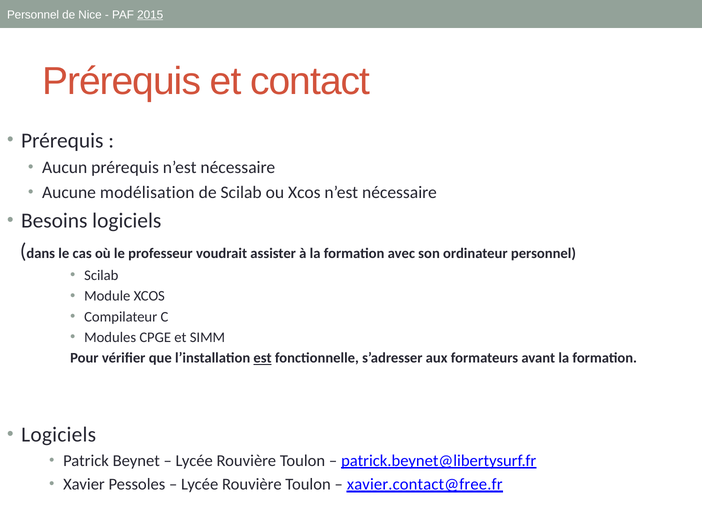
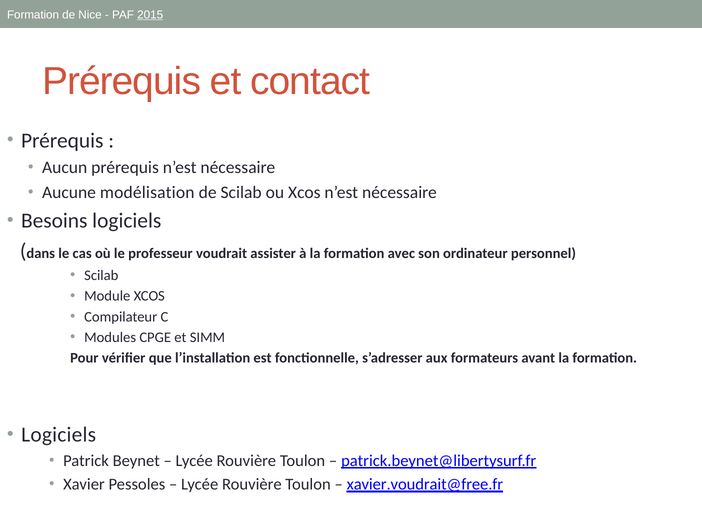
Personnel: Personnel -> Formation (33, 15)
est underline: present -> none (263, 358)
xavier.contact@free.fr: xavier.contact@free.fr -> xavier.voudrait@free.fr (425, 485)
